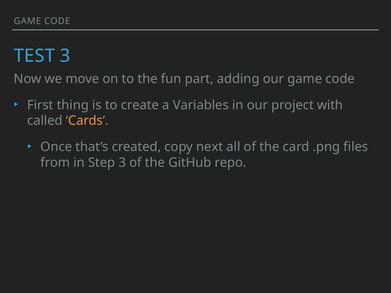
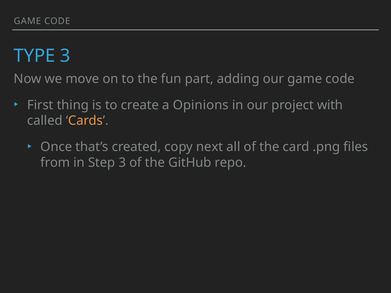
TEST: TEST -> TYPE (35, 56)
Variables: Variables -> Opinions (201, 105)
